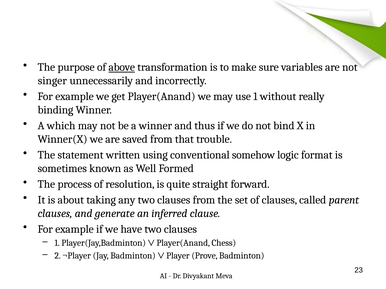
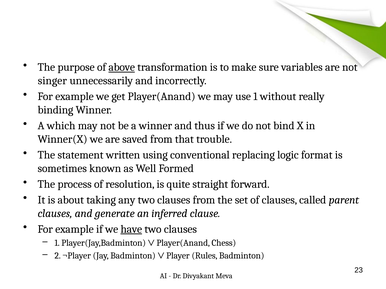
somehow: somehow -> replacing (253, 155)
have underline: none -> present (131, 229)
Prove: Prove -> Rules (204, 256)
